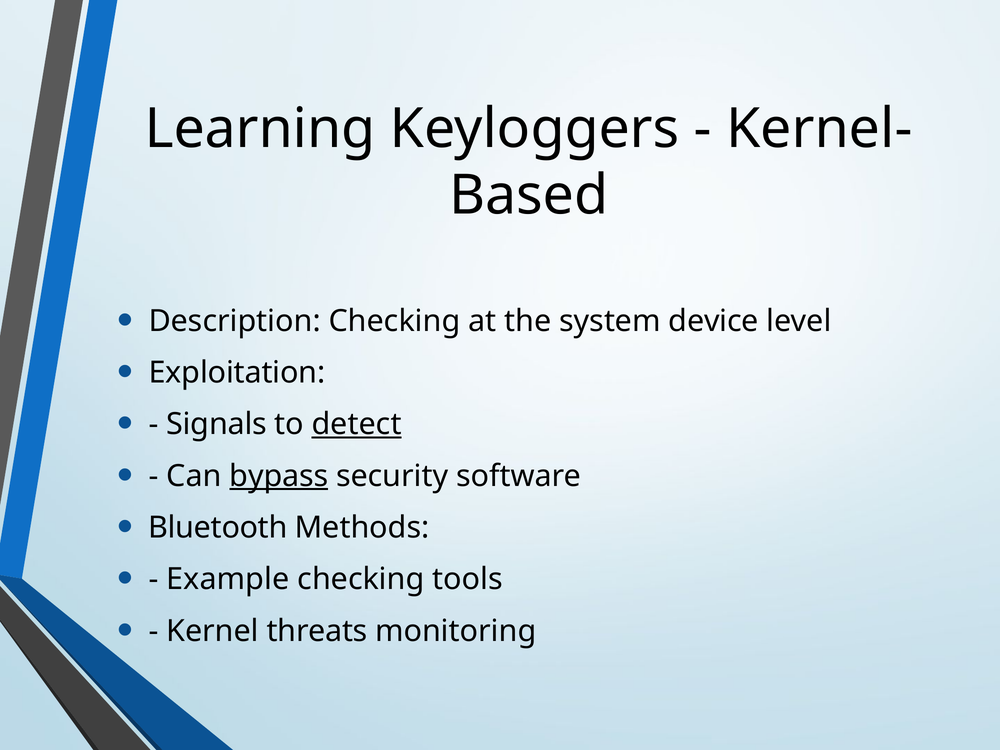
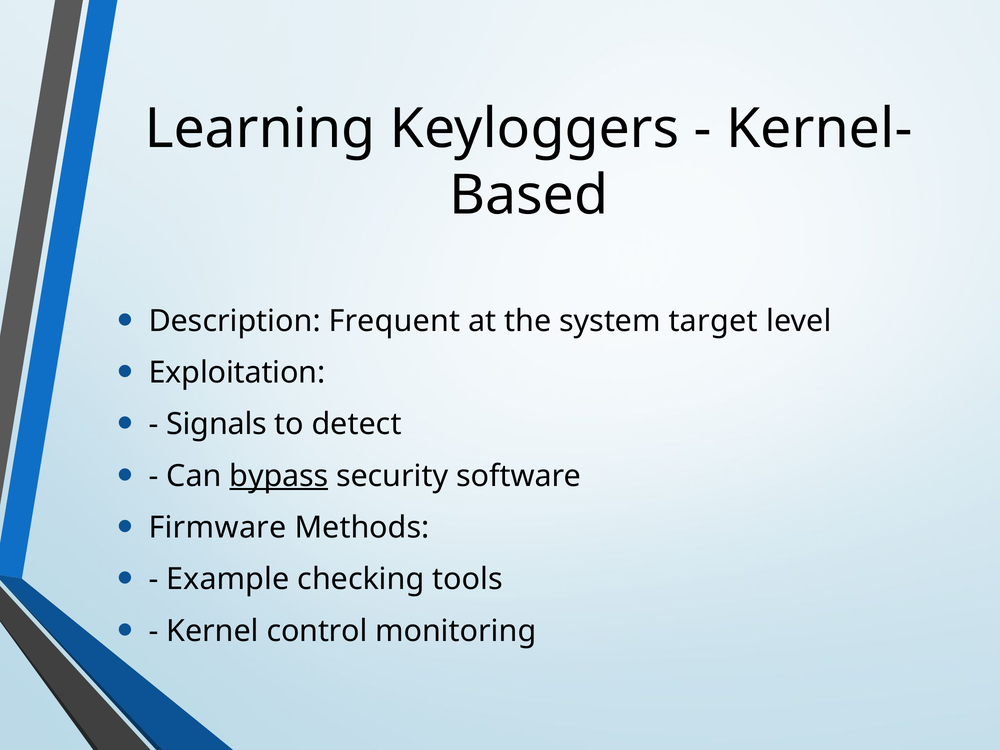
Description Checking: Checking -> Frequent (394, 321)
device: device -> target (713, 321)
detect underline: present -> none (357, 424)
Bluetooth: Bluetooth -> Firmware (218, 528)
threats: threats -> control (317, 631)
